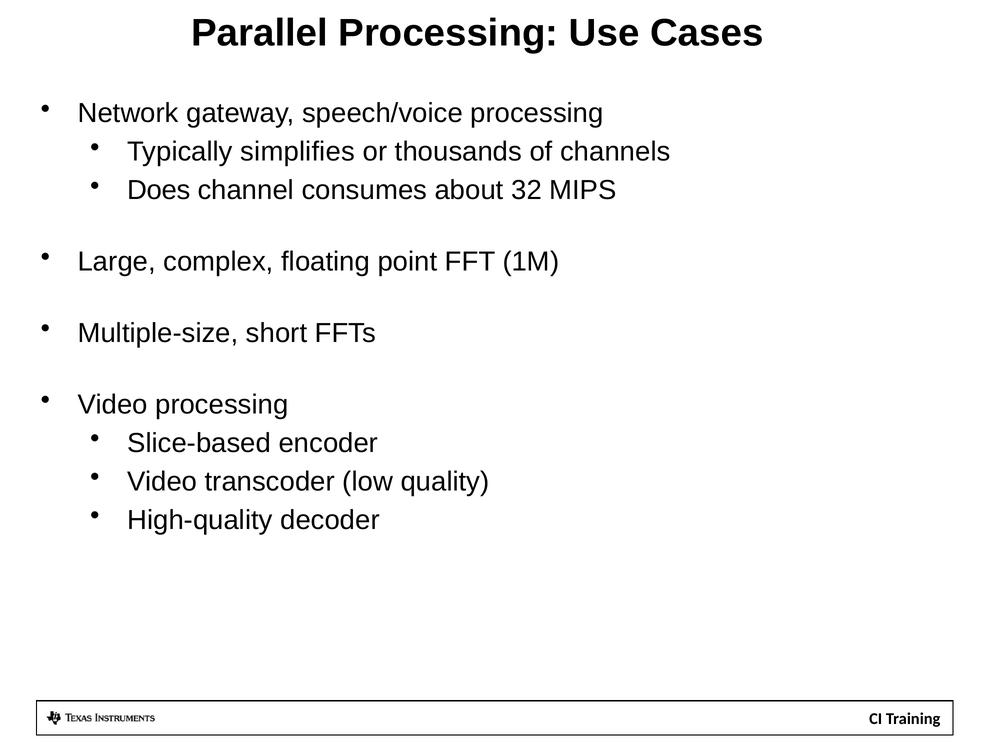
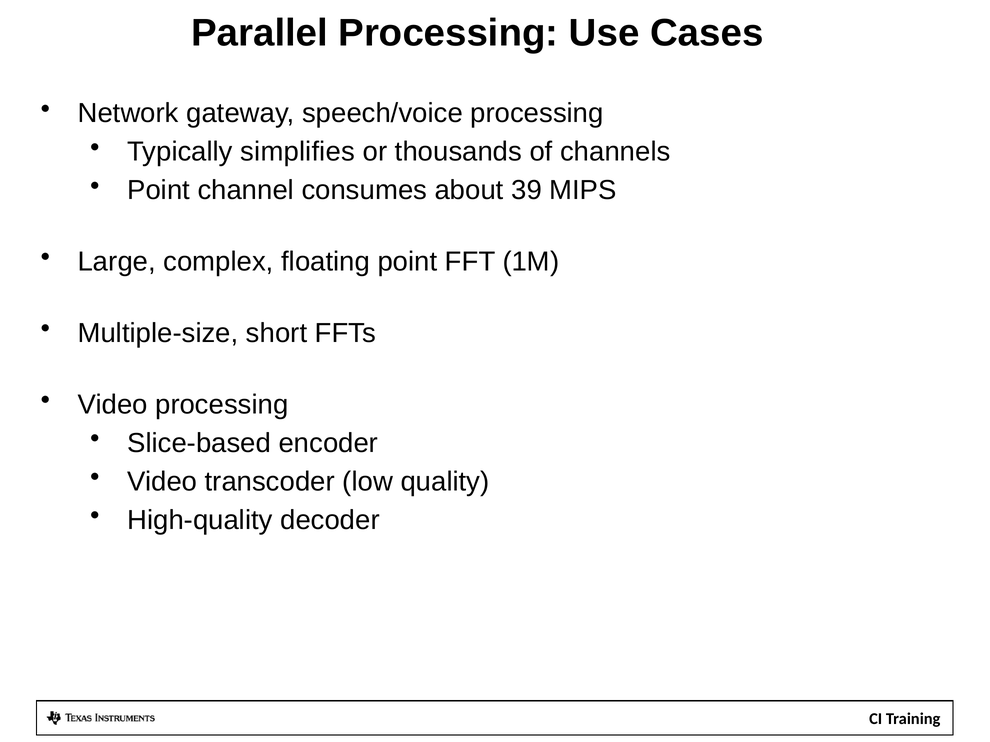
Does: Does -> Point (159, 191)
32: 32 -> 39 (527, 191)
